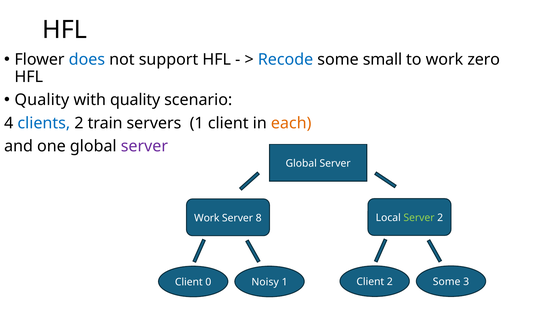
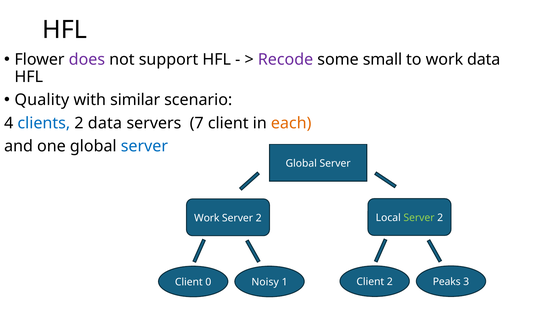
does colour: blue -> purple (87, 59)
Recode colour: blue -> purple (286, 59)
work zero: zero -> data (484, 59)
with quality: quality -> similar (135, 100)
2 train: train -> data (105, 123)
servers 1: 1 -> 7 (197, 123)
server colour: purple -> blue (144, 146)
8: 8 -> 2 (259, 218)
2 Some: Some -> Peaks (447, 282)
